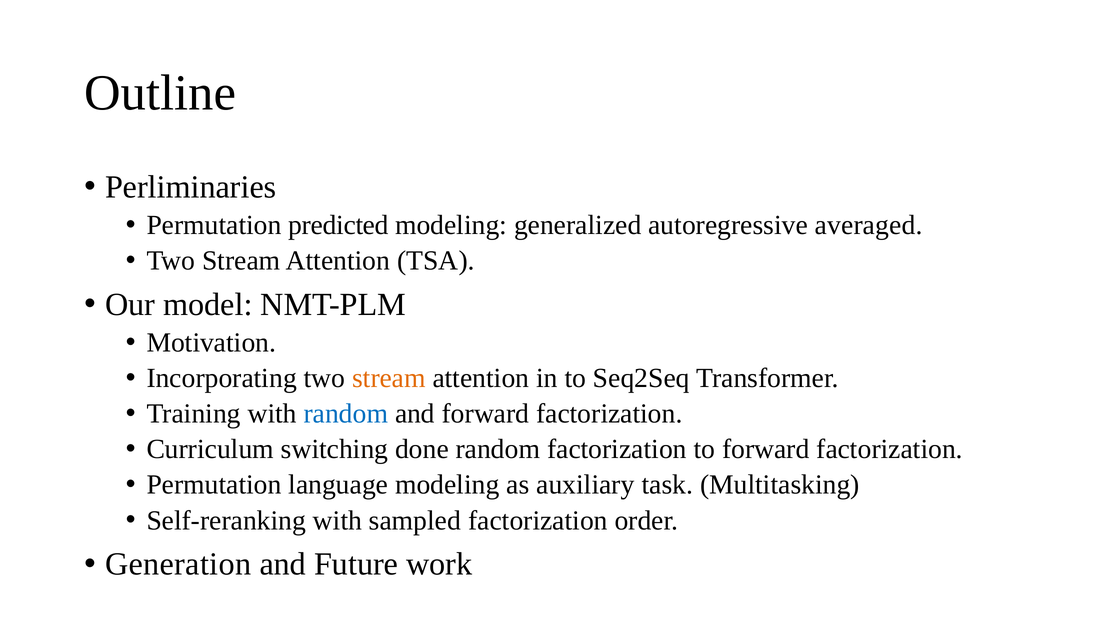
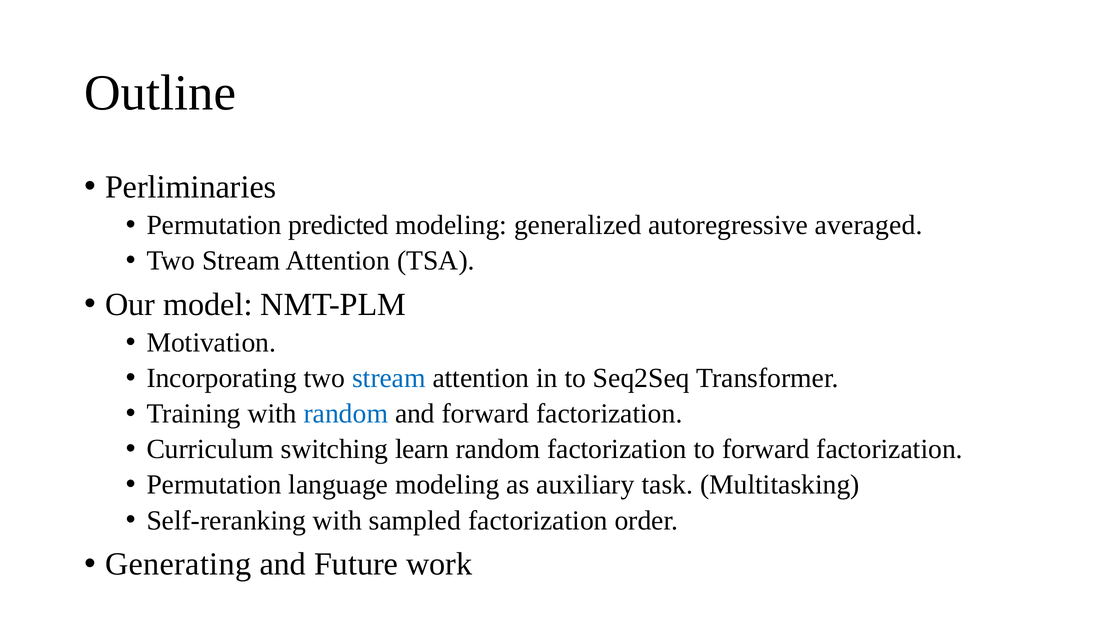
stream colour: orange -> blue (389, 378)
done: done -> learn (422, 449)
Generation: Generation -> Generating (178, 564)
